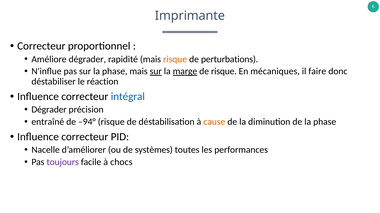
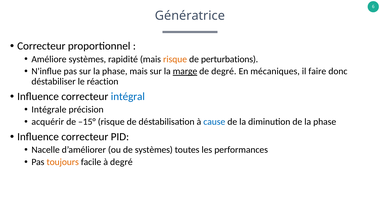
Imprimante: Imprimante -> Génératrice (190, 16)
Améliore dégrader: dégrader -> systèmes (87, 59)
sur underline: present -> none (156, 72)
de risque: risque -> degré (224, 72)
Dégrader: Dégrader -> Intégrale (49, 110)
entraîné: entraîné -> acquérir (48, 122)
–94°: –94° -> –15° (87, 122)
cause colour: orange -> blue (214, 122)
toujours colour: purple -> orange (63, 163)
à chocs: chocs -> degré (121, 163)
